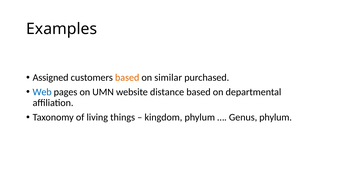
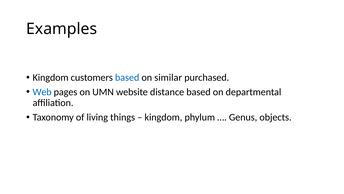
Assigned: Assigned -> Kingdom (51, 77)
based colour: orange -> blue (127, 77)
Genus phylum: phylum -> objects (276, 117)
